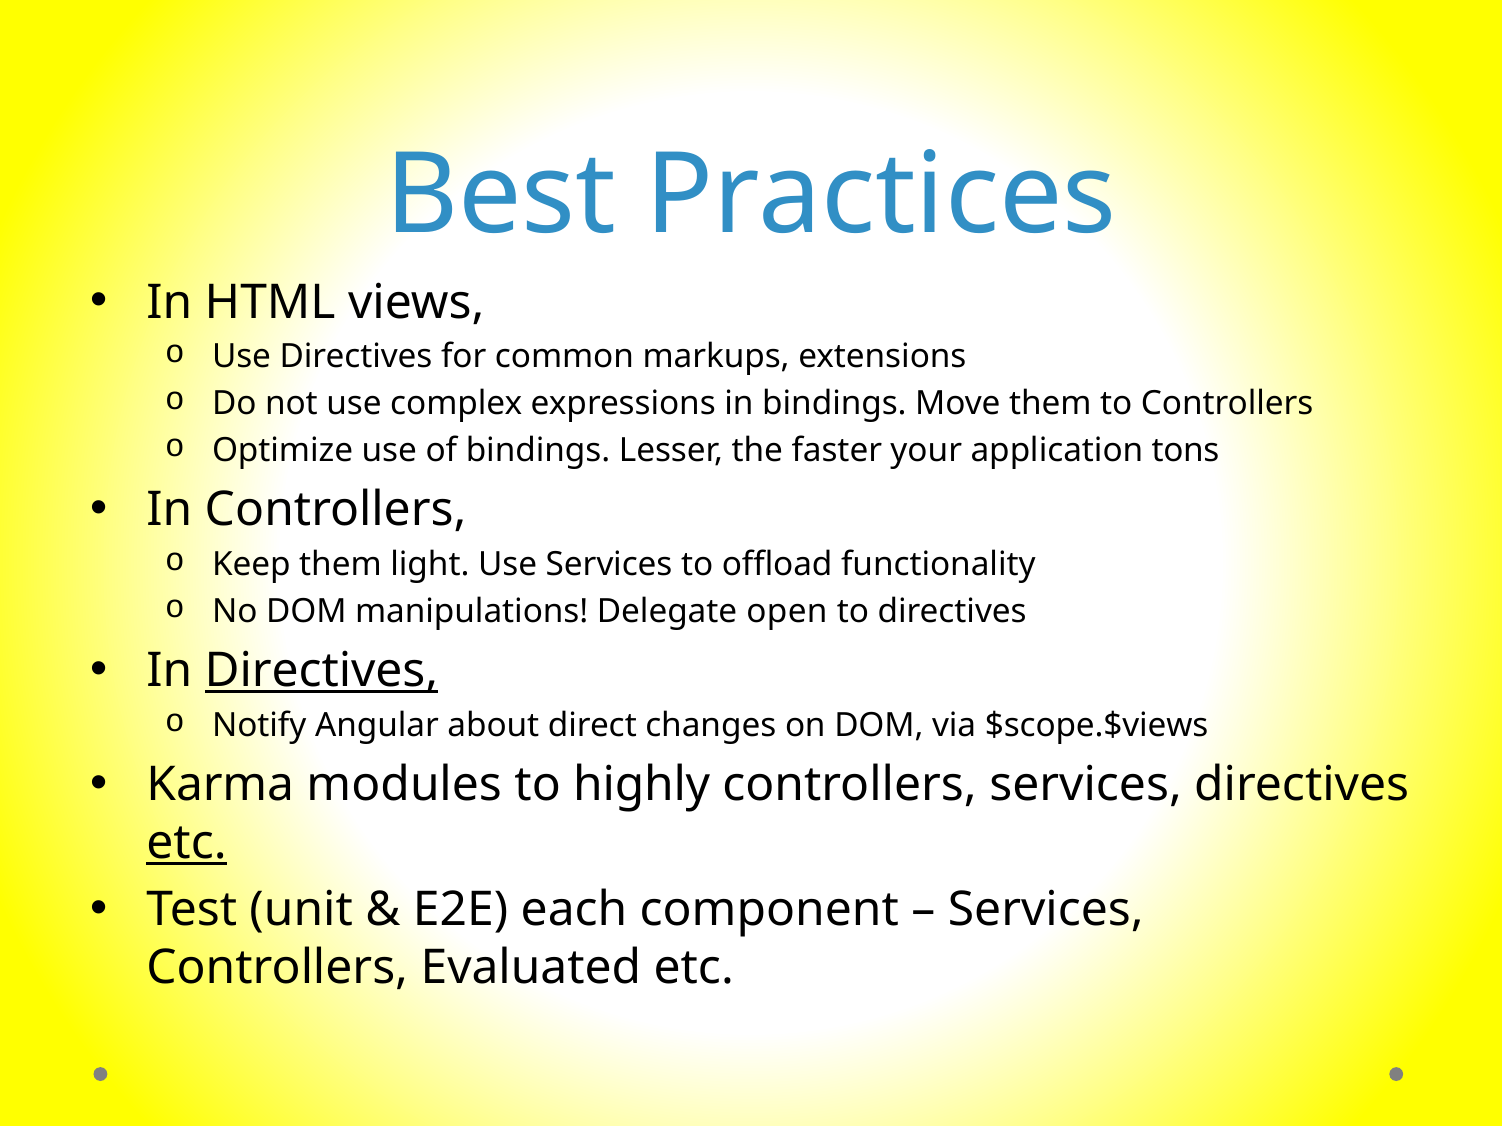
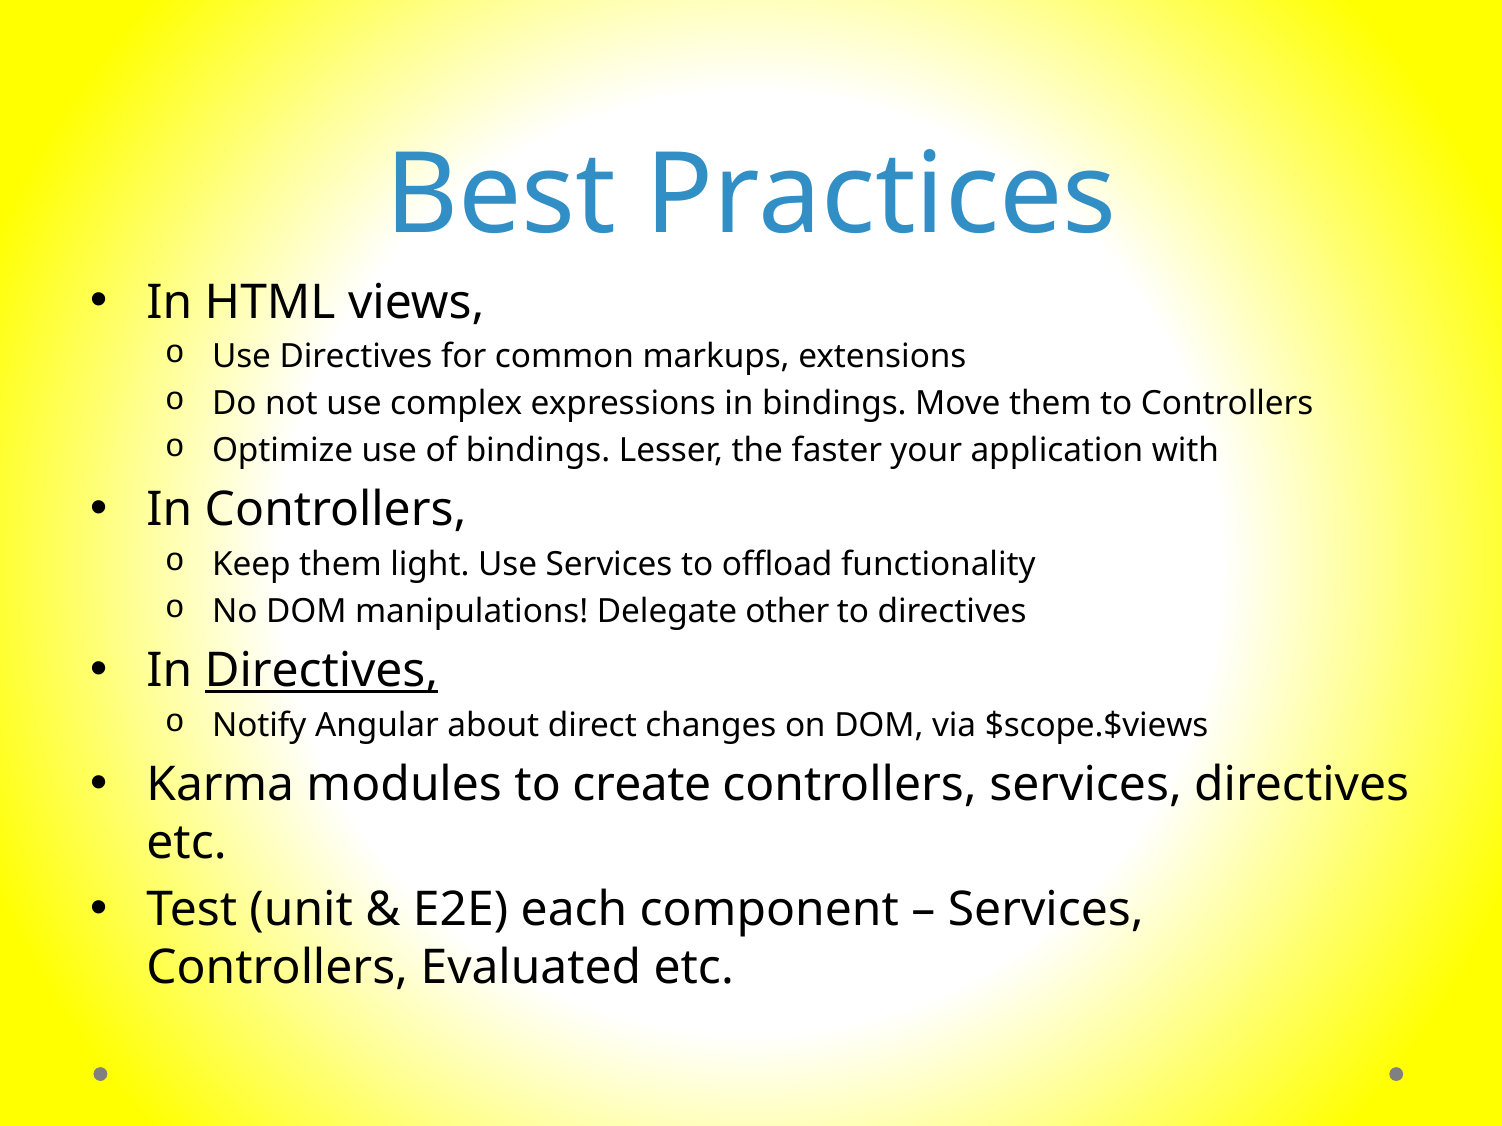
tons: tons -> with (1185, 450)
open: open -> other (787, 611)
highly: highly -> create (642, 785)
etc underline: present -> none (187, 843)
